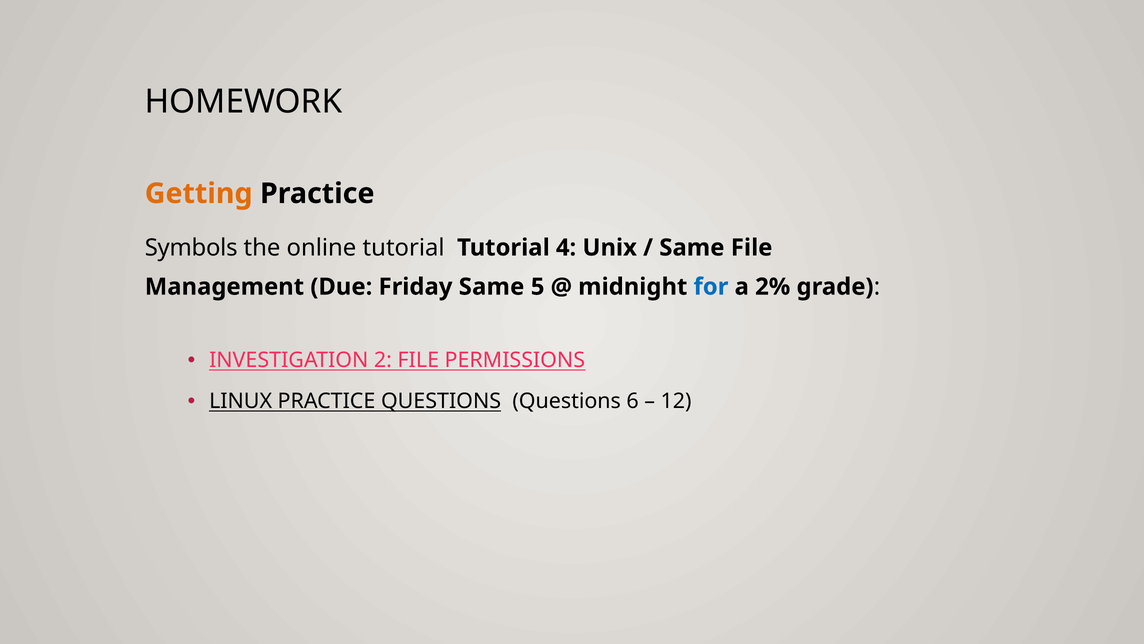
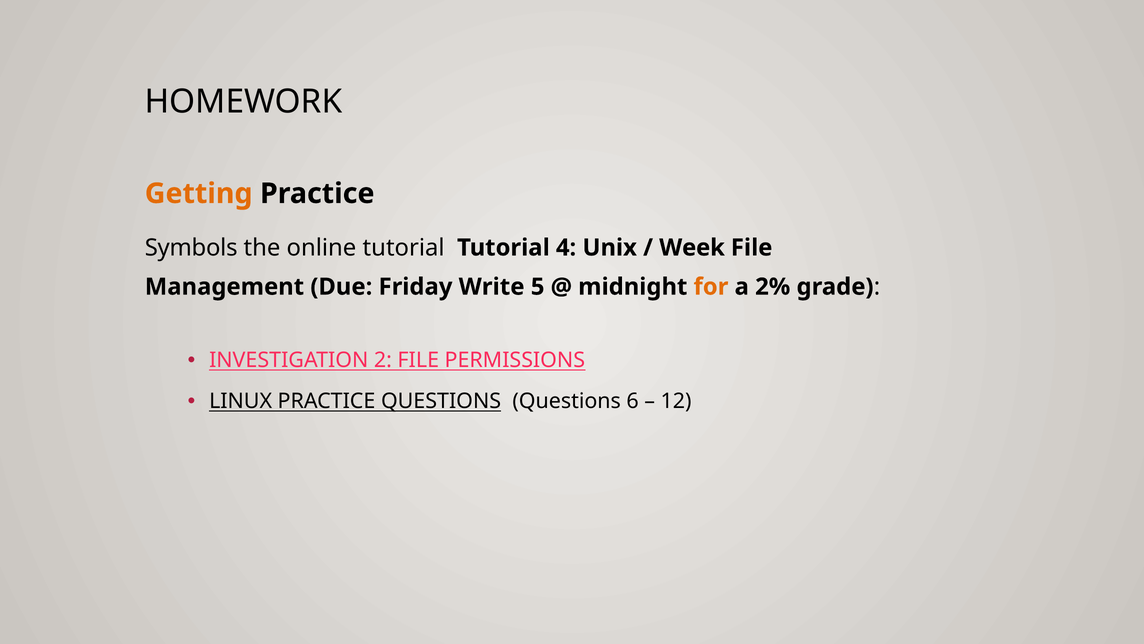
Same: Same -> Week (692, 247)
Friday Same: Same -> Write (492, 287)
for colour: blue -> orange (711, 287)
